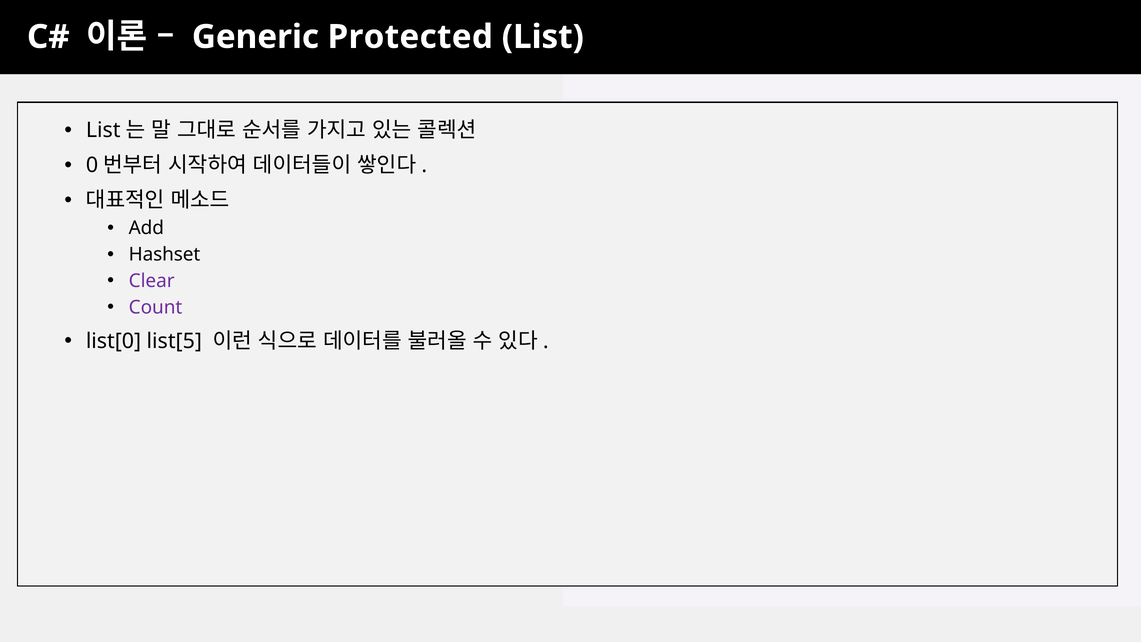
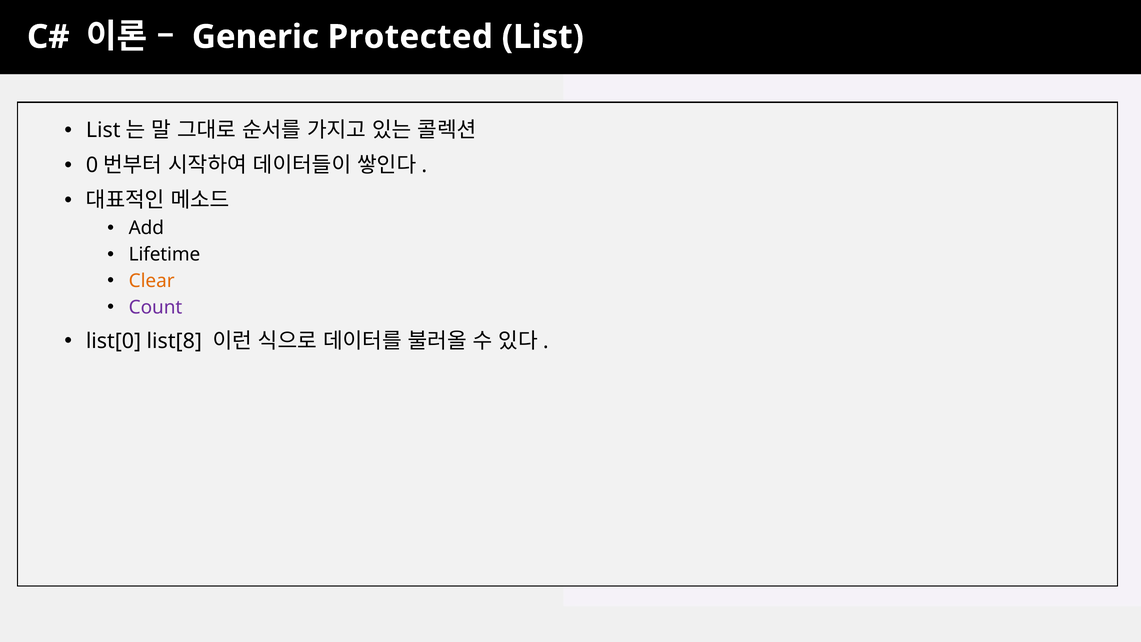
Hashset: Hashset -> Lifetime (164, 254)
Clear colour: purple -> orange (152, 281)
list[5: list[5 -> list[8 (174, 341)
